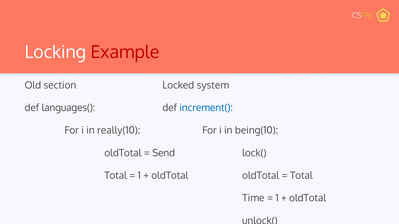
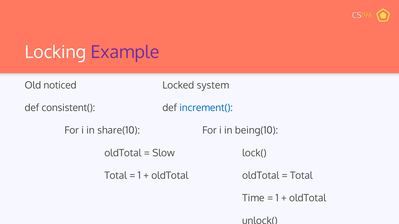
Example colour: red -> purple (125, 52)
section: section -> noticed (60, 85)
languages(: languages( -> consistent( (68, 108)
really(10: really(10 -> share(10 (119, 131)
Send: Send -> Slow (164, 153)
